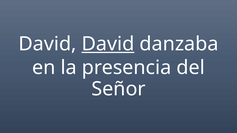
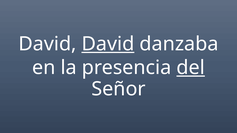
del underline: none -> present (191, 68)
